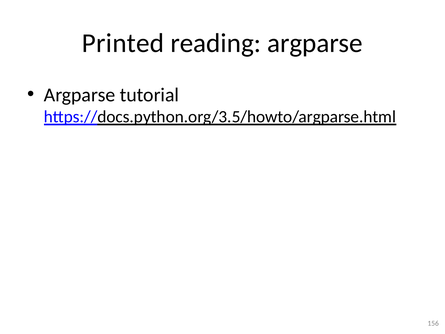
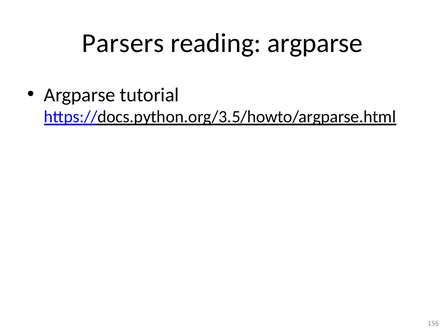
Printed: Printed -> Parsers (123, 43)
